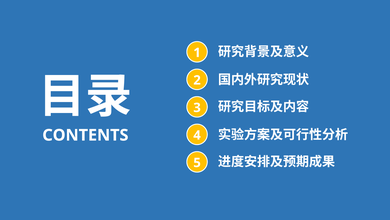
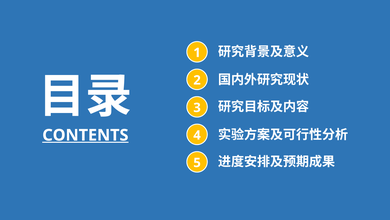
CONTENTS underline: none -> present (85, 135)
